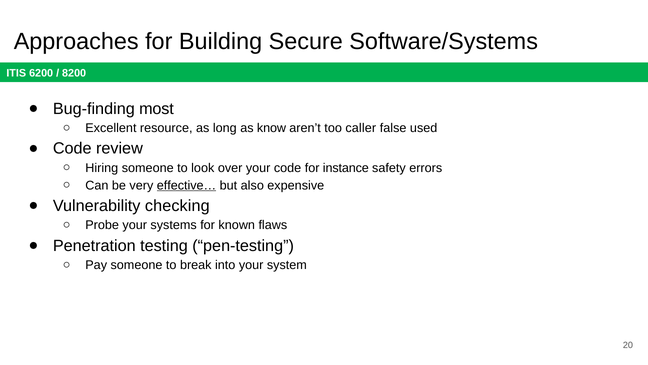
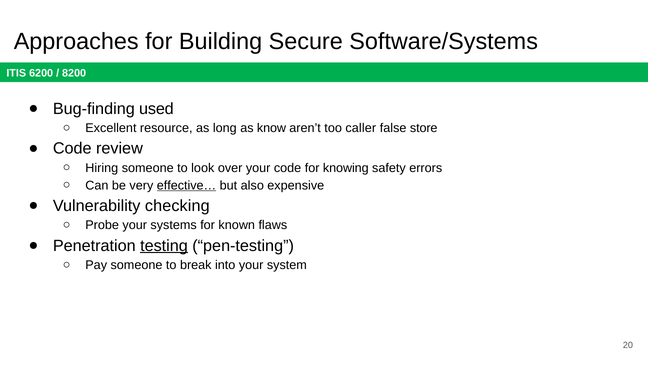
most: most -> used (156, 109)
used: used -> store (424, 128)
instance: instance -> knowing (346, 168)
testing underline: none -> present (164, 245)
